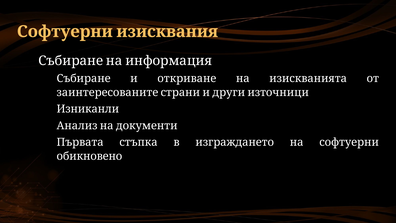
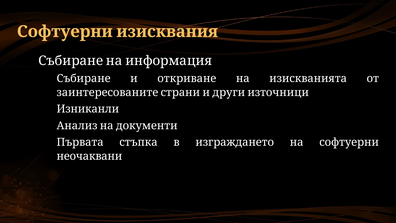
обикновено: обикновено -> неочаквани (89, 156)
